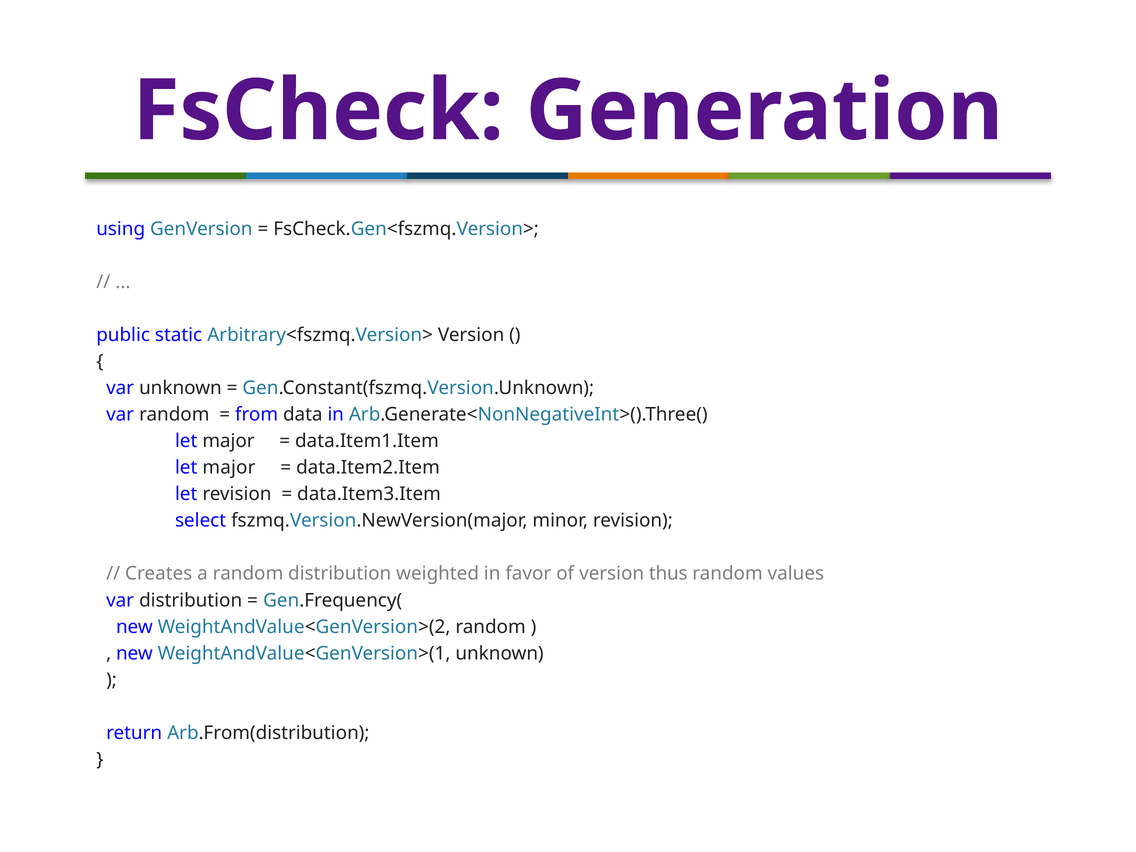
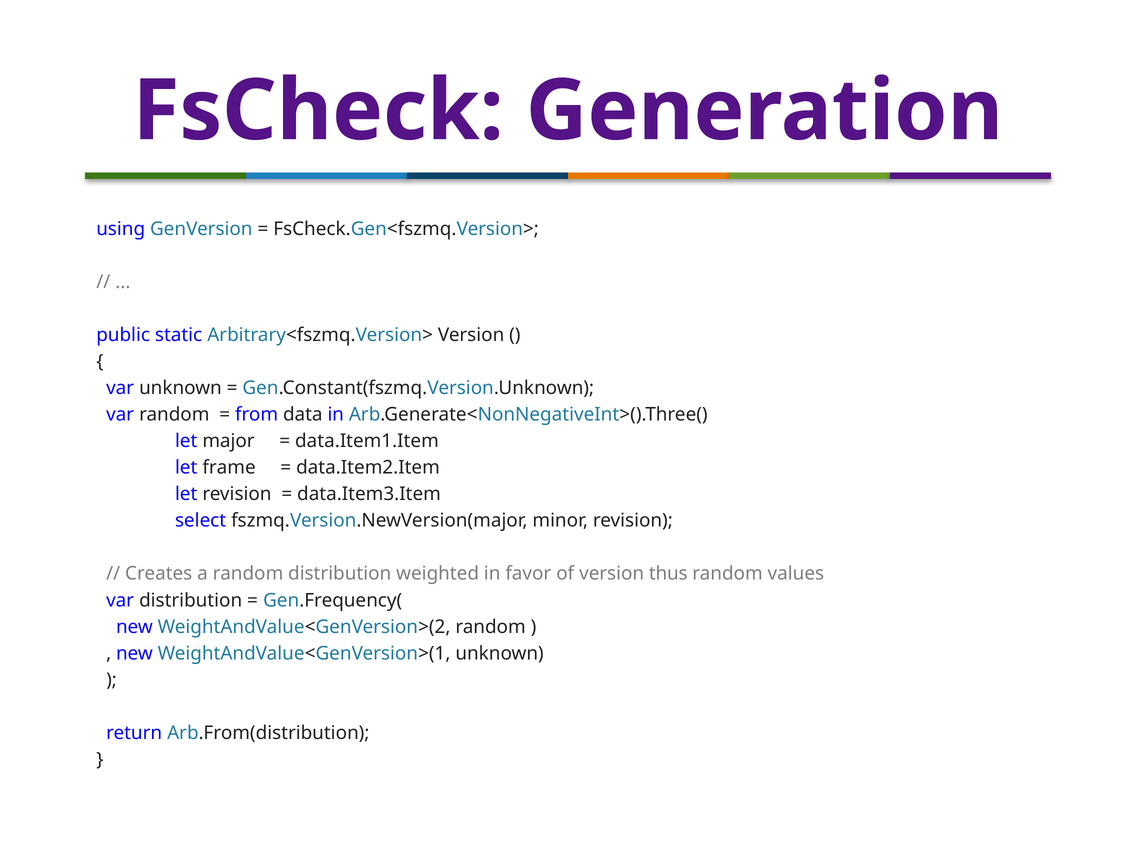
major: major -> frame (229, 468)
